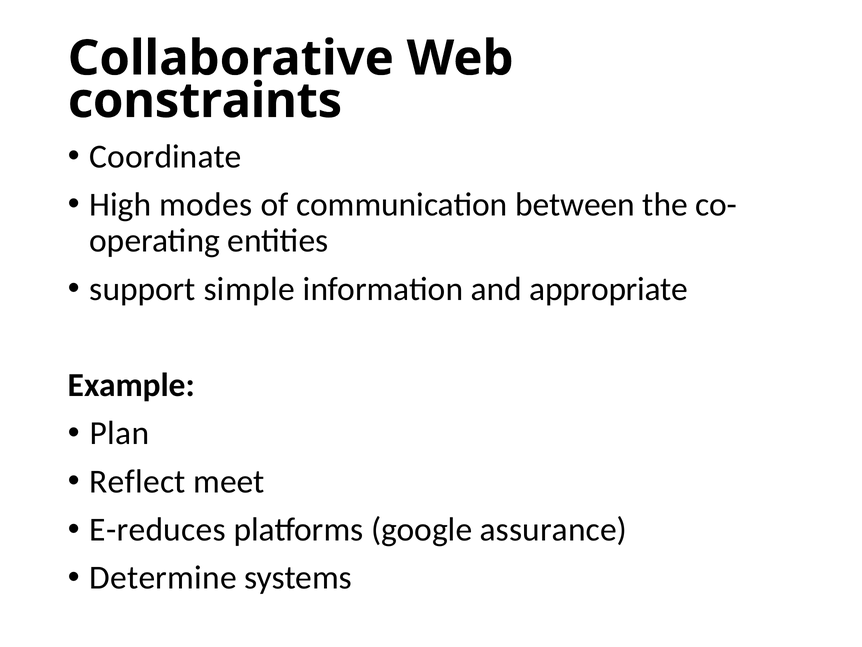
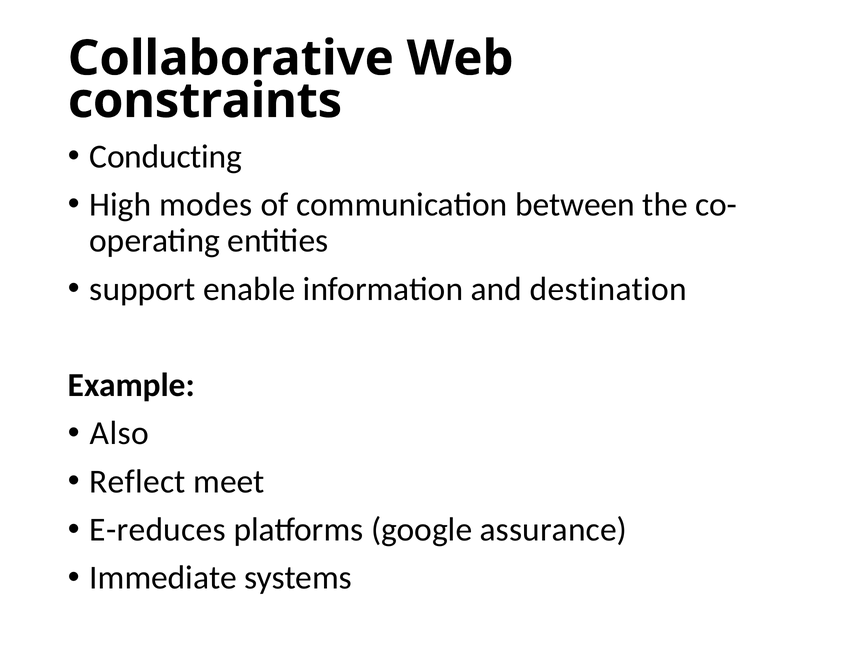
Coordinate: Coordinate -> Conducting (166, 156)
simple: simple -> enable (249, 289)
appropriate: appropriate -> destination (608, 289)
Plan: Plan -> Also (119, 433)
Determine: Determine -> Immediate (163, 577)
